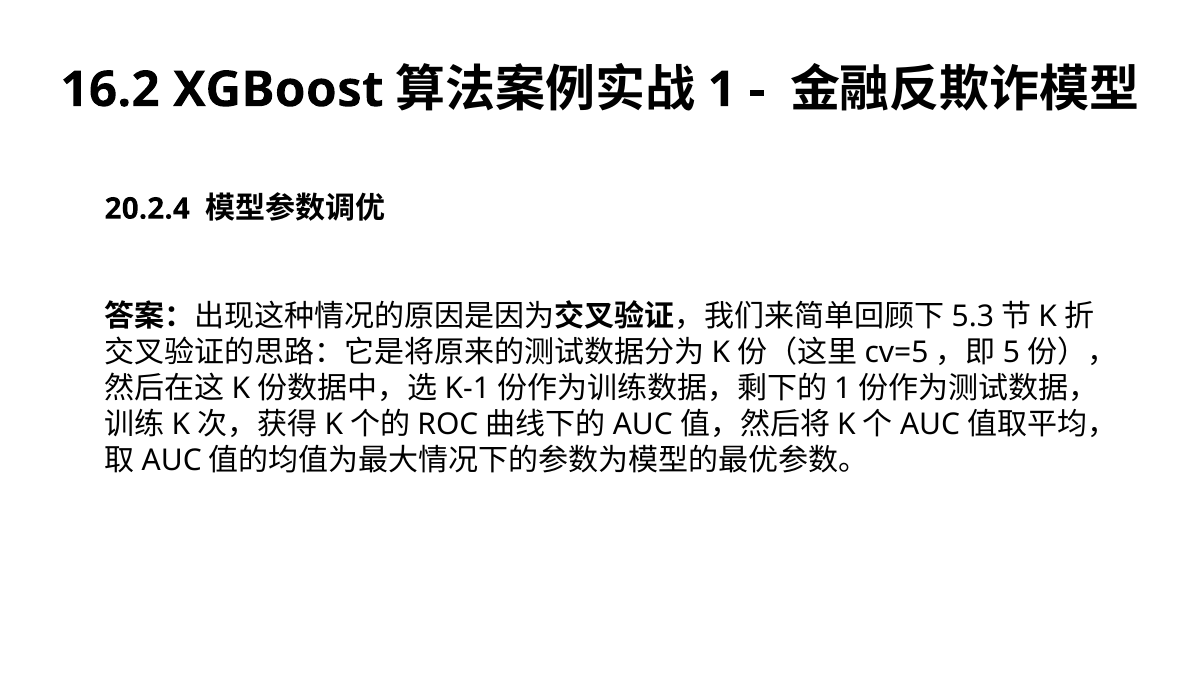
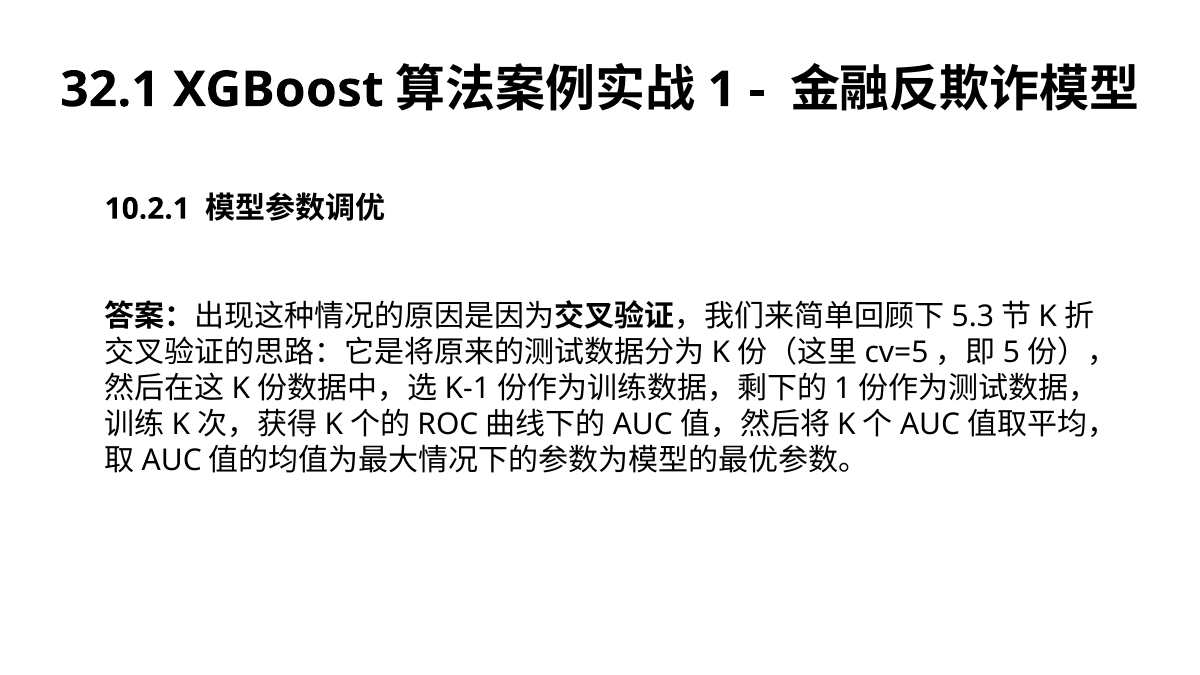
16.2: 16.2 -> 32.1 (110, 90)
20.2.4: 20.2.4 -> 10.2.1 (147, 209)
